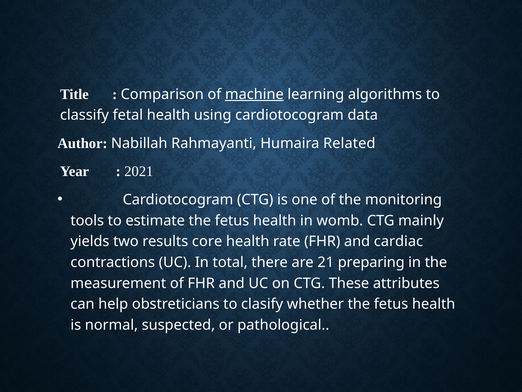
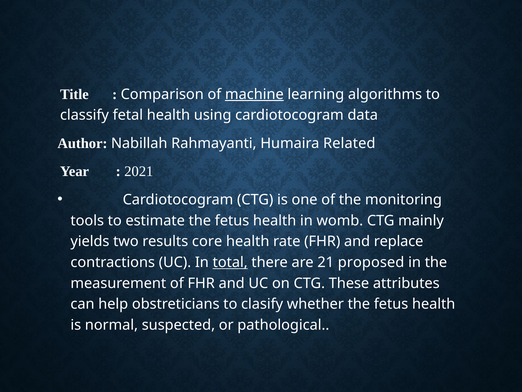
cardiac: cardiac -> replace (399, 241)
total underline: none -> present (230, 262)
preparing: preparing -> proposed (371, 262)
